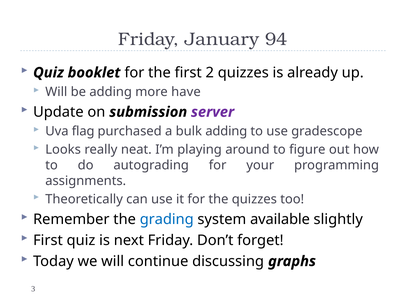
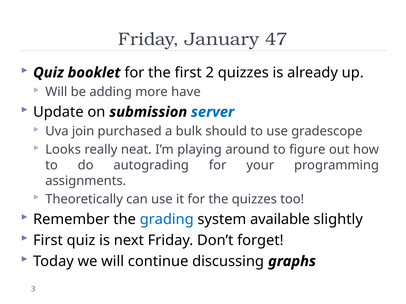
94: 94 -> 47 (276, 39)
server colour: purple -> blue (213, 112)
flag: flag -> join (83, 131)
bulk adding: adding -> should (226, 131)
